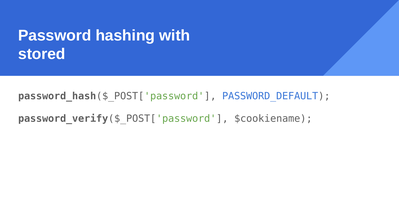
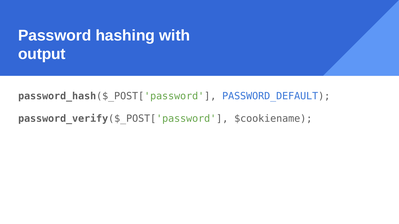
stored: stored -> output (42, 54)
